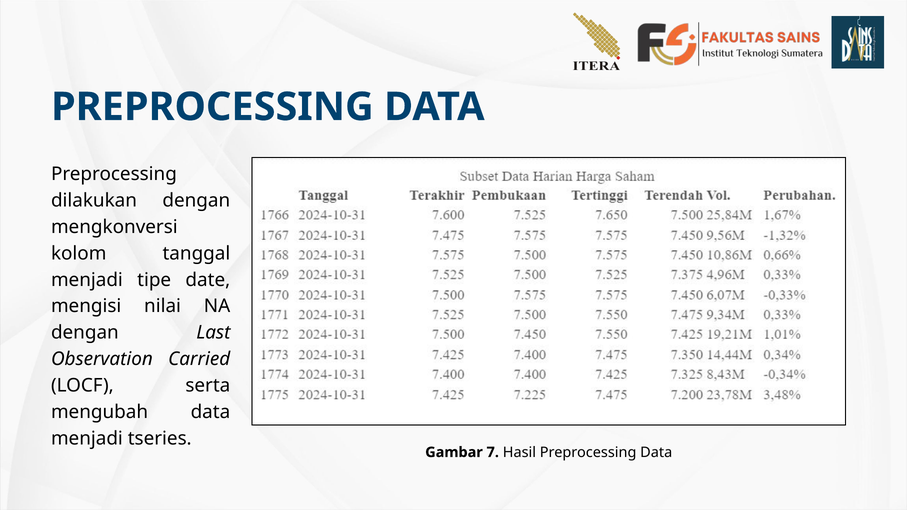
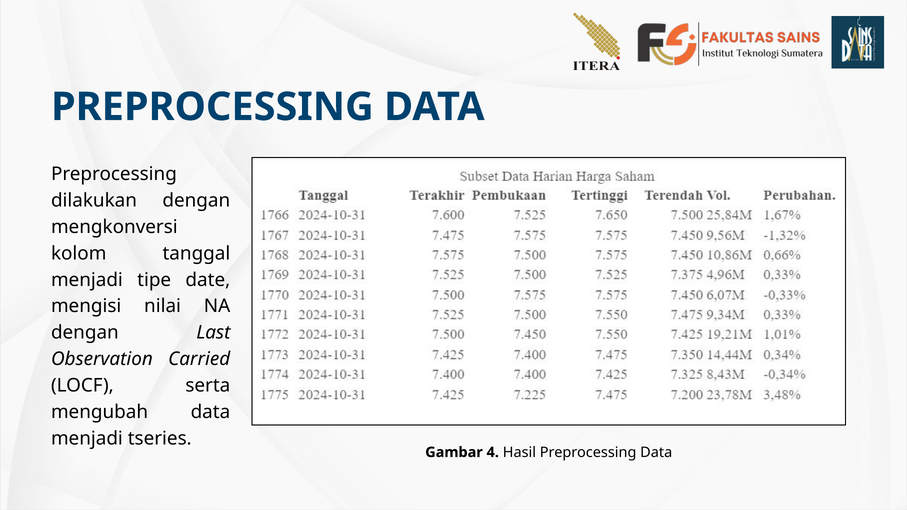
7: 7 -> 4 (493, 452)
